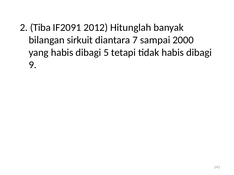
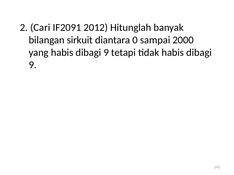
Tiba: Tiba -> Cari (40, 28)
7: 7 -> 0 (135, 40)
yang habis dibagi 5: 5 -> 9 (106, 53)
